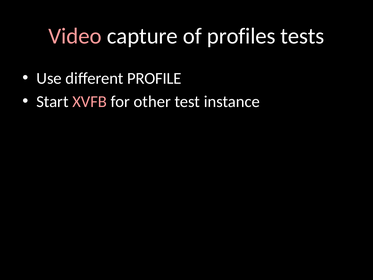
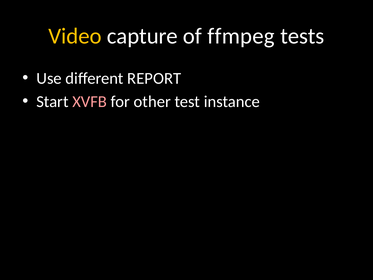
Video colour: pink -> yellow (75, 36)
profiles: profiles -> ffmpeg (241, 36)
PROFILE: PROFILE -> REPORT (154, 78)
